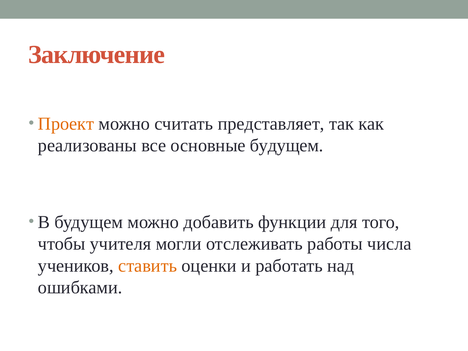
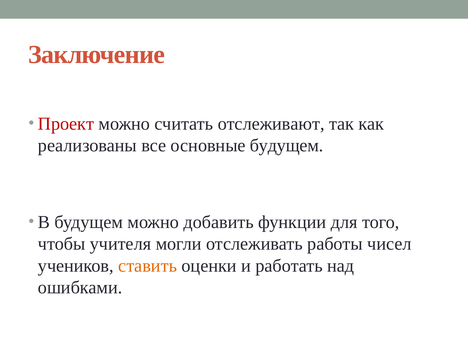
Проект colour: orange -> red (66, 124)
представляет: представляет -> отслеживают (271, 124)
числа: числа -> чисел (389, 244)
